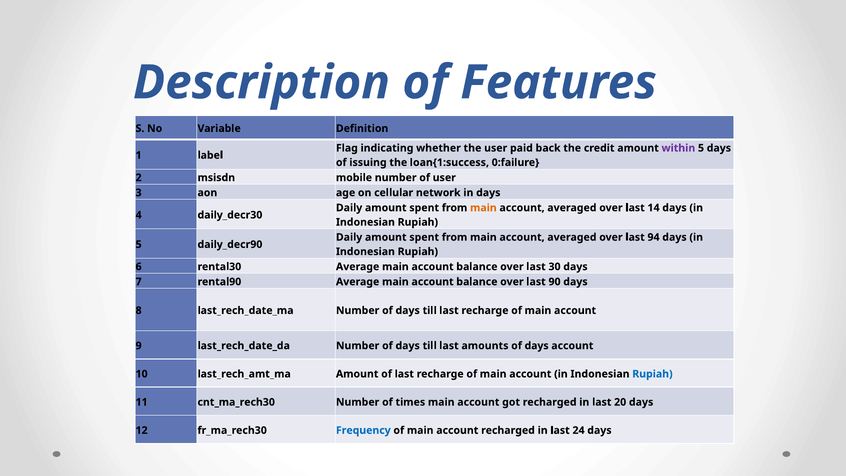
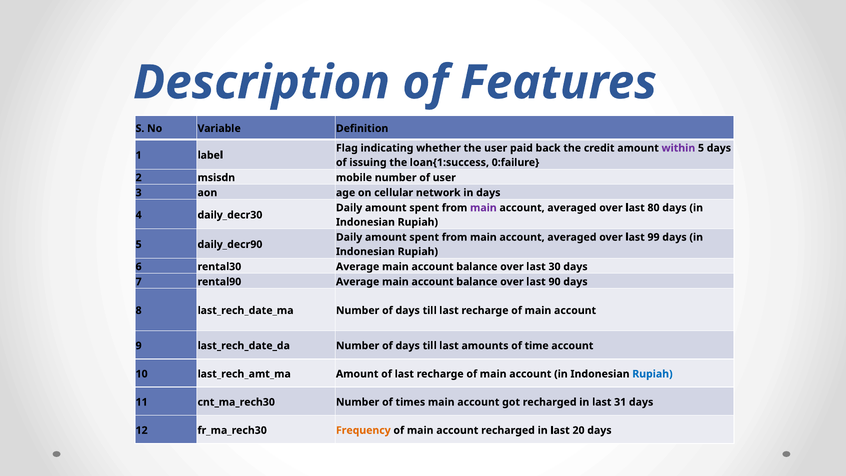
main colour: orange -> purple (483, 208)
14: 14 -> 80 (654, 208)
94: 94 -> 99 (654, 237)
days: days -> time (537, 346)
20: 20 -> 31 (620, 402)
Frequency colour: blue -> orange (363, 430)
24: 24 -> 20 (579, 430)
